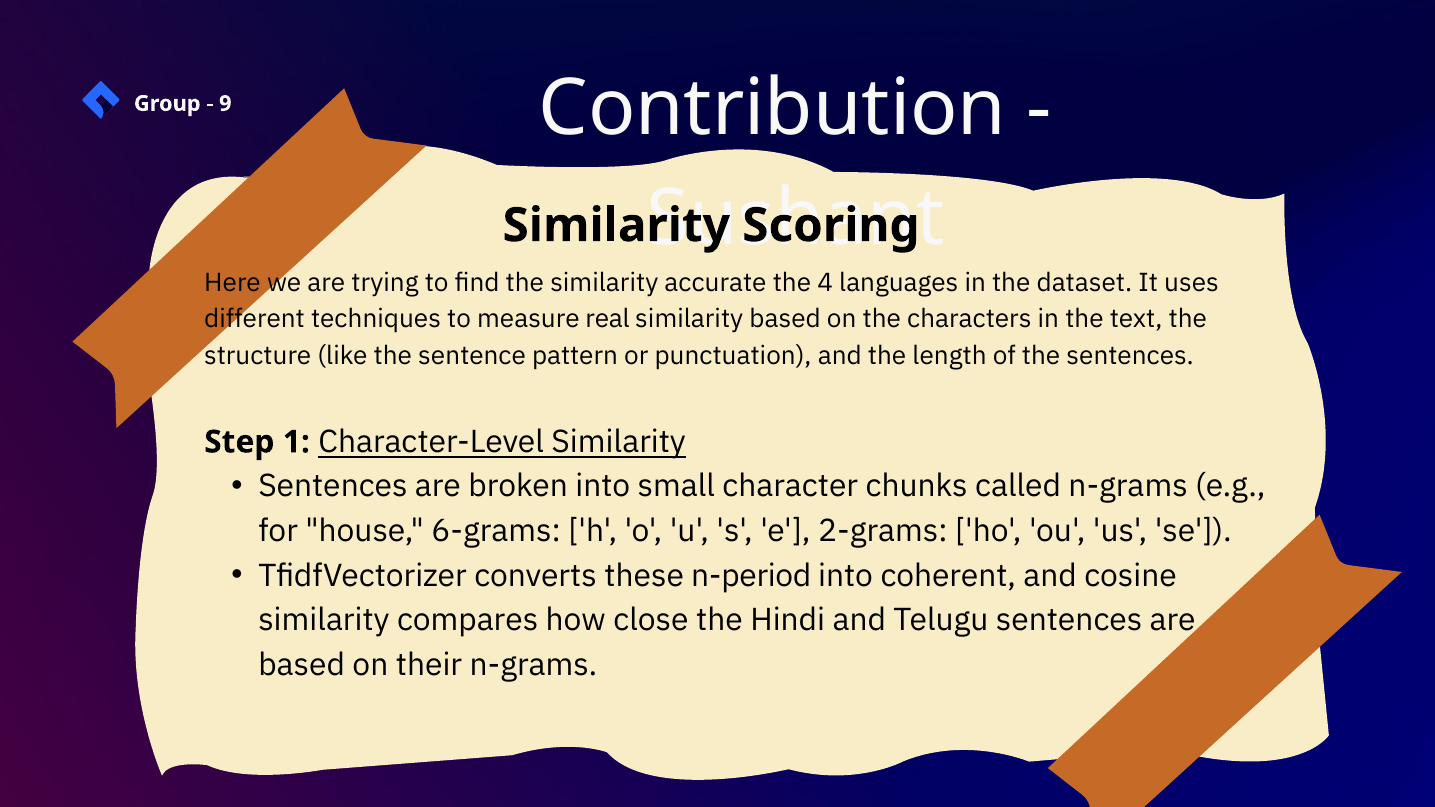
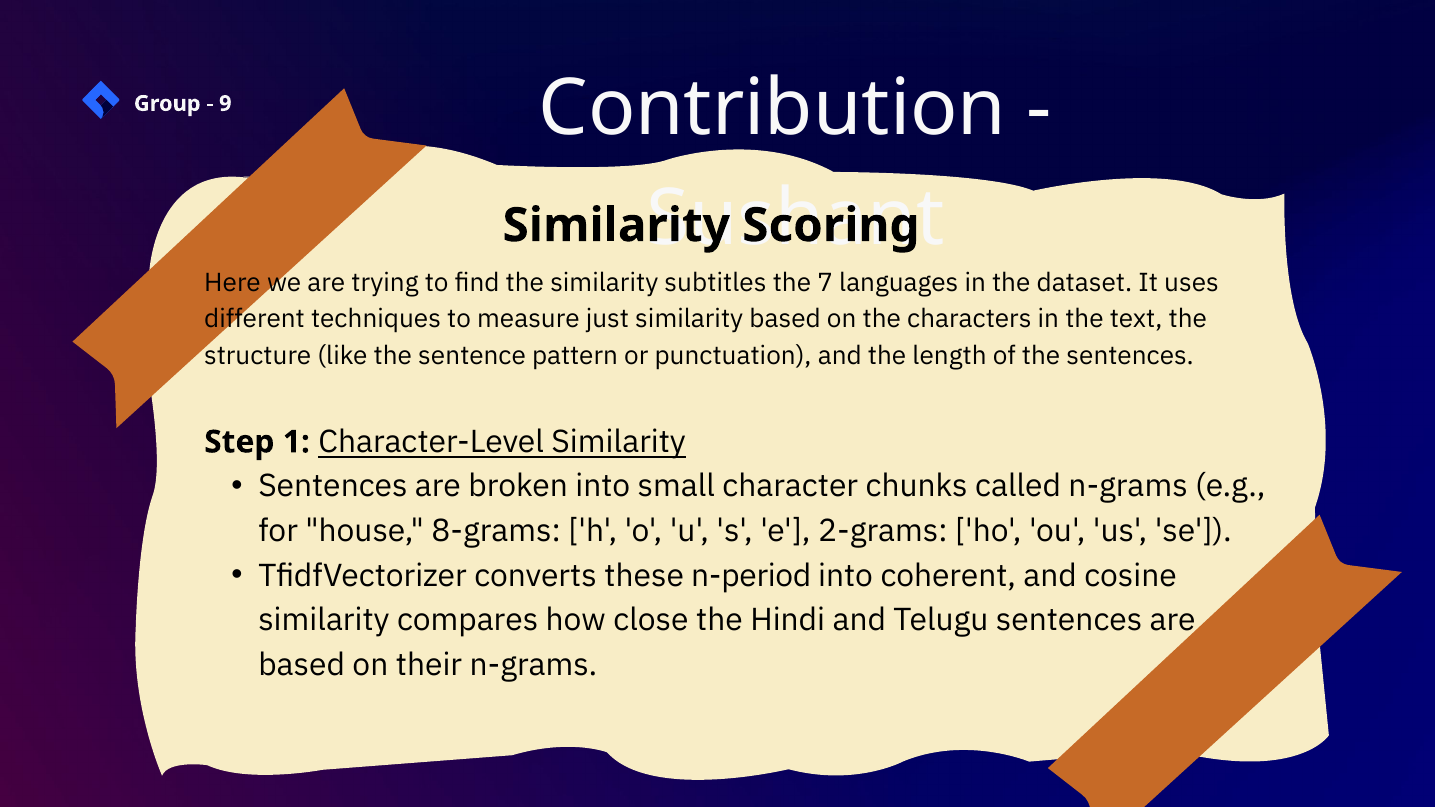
accurate: accurate -> subtitles (716, 283)
4: 4 -> 7 (825, 283)
real: real -> just (607, 319)
6-grams: 6-grams -> 8-grams (496, 531)
